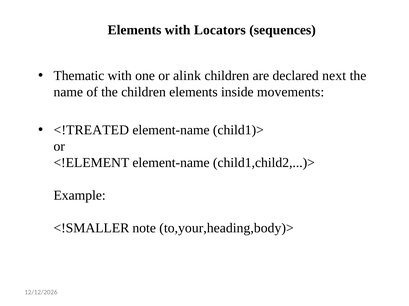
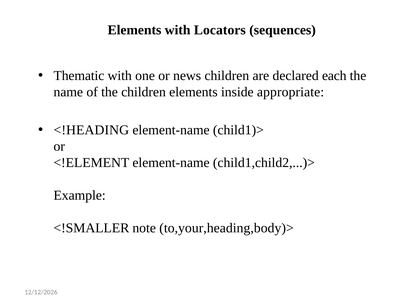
alink: alink -> news (187, 76)
next: next -> each (334, 76)
movements: movements -> appropriate (291, 92)
<!TREATED: <!TREATED -> <!HEADING (91, 130)
